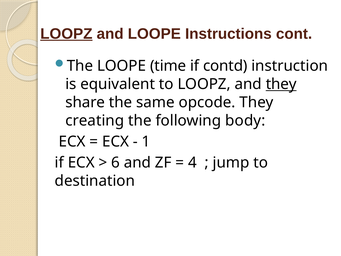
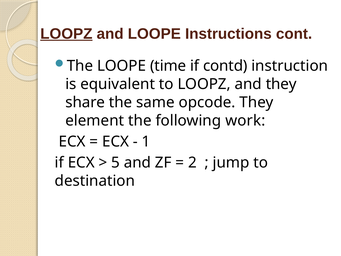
they underline: present -> none (281, 84)
creating: creating -> element (95, 120)
body: body -> work (245, 120)
6: 6 -> 5 (116, 163)
4: 4 -> 2 (192, 163)
